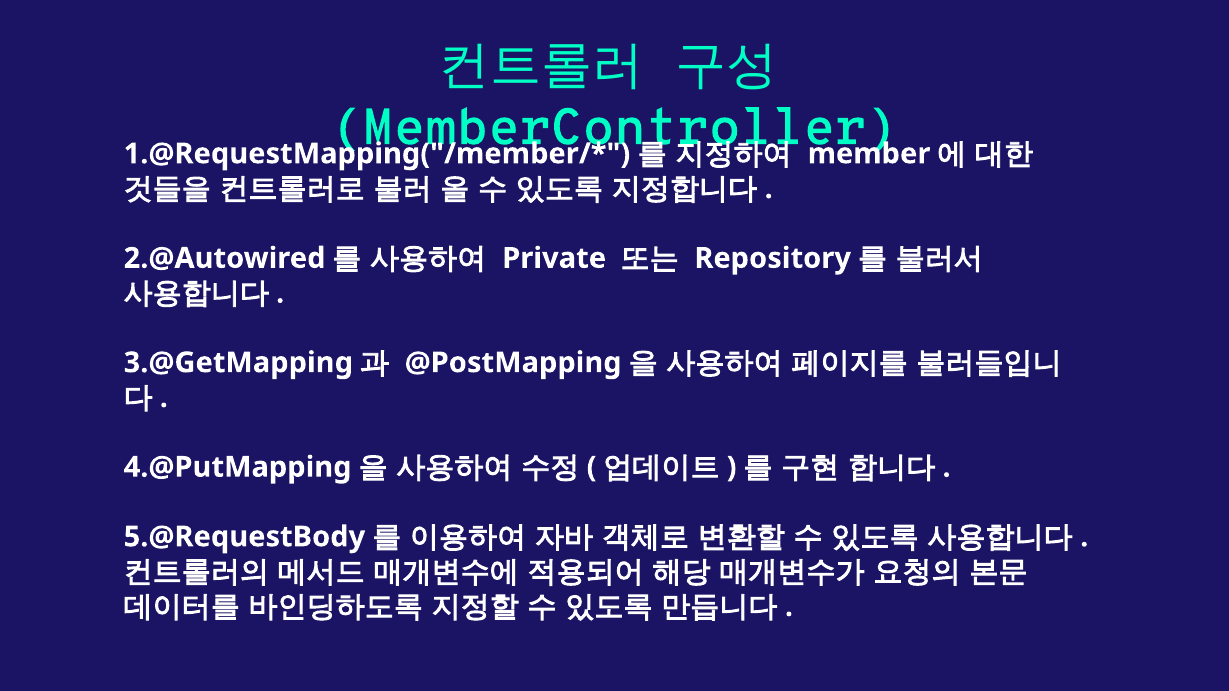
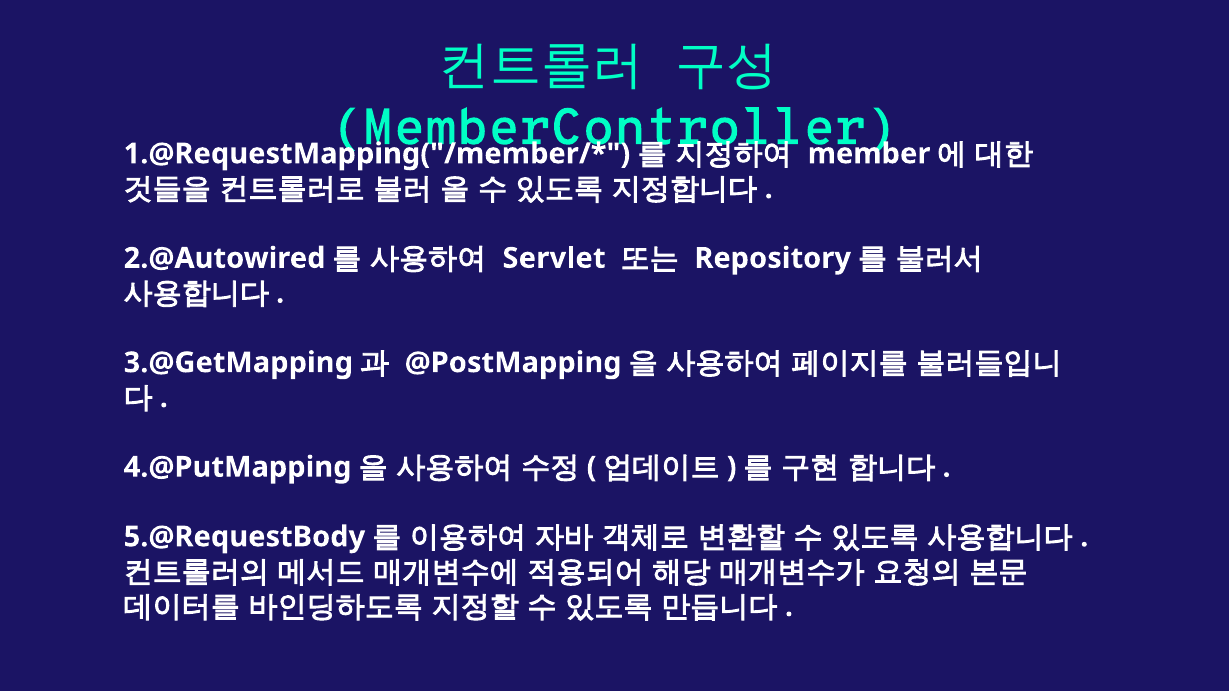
Private: Private -> Servlet (554, 258)
